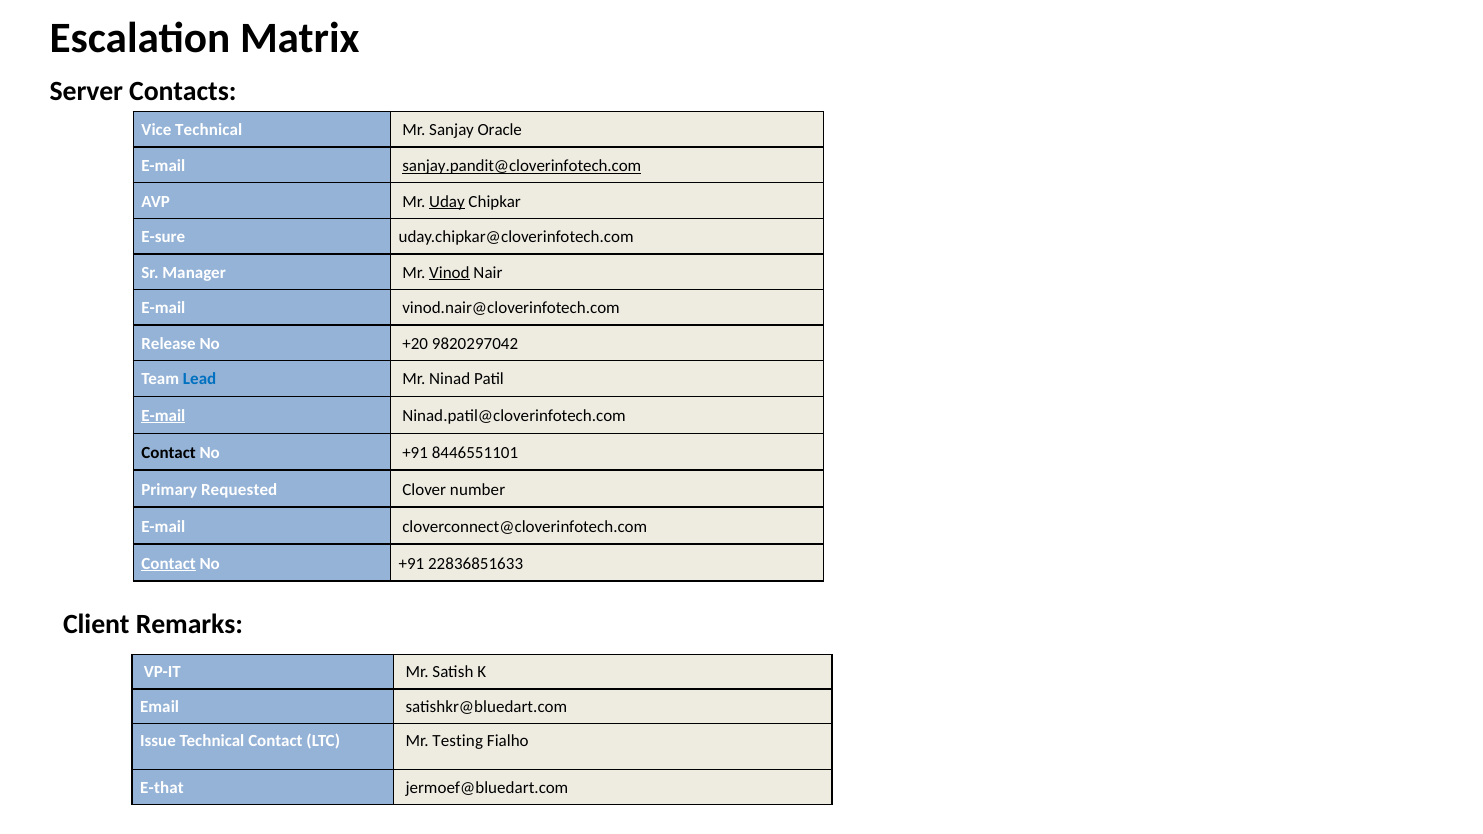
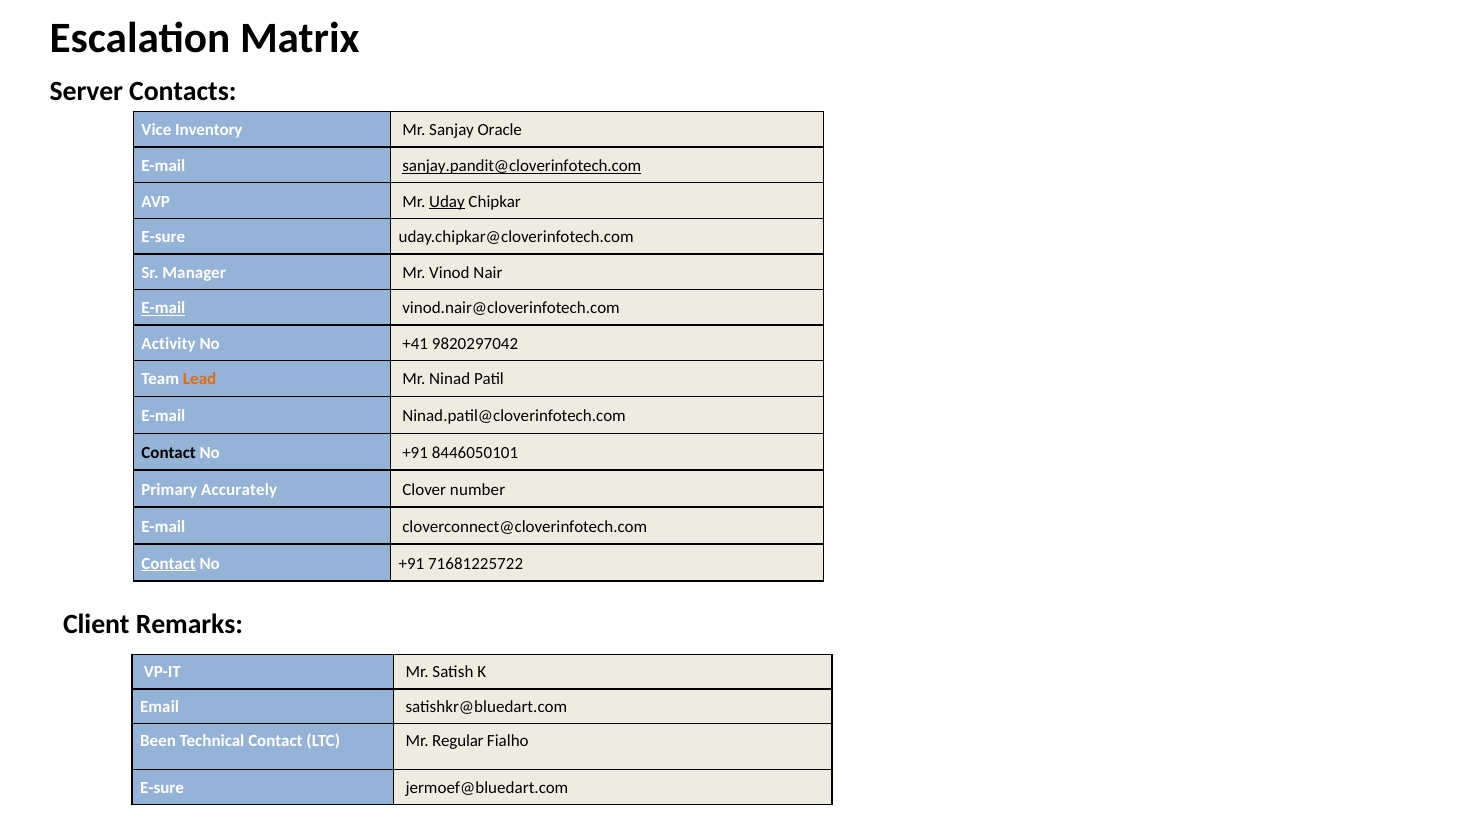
Vice Technical: Technical -> Inventory (209, 130)
Vinod underline: present -> none (449, 273)
E-mail underline: none -> present (163, 308)
Release: Release -> Activity (169, 344)
+20: +20 -> +41 (415, 344)
Lead colour: blue -> orange (200, 379)
E-mail underline: present -> none (163, 416)
8446551101: 8446551101 -> 8446050101 (475, 453)
Requested: Requested -> Accurately (239, 490)
22836851633: 22836851633 -> 71681225722 (476, 564)
Issue: Issue -> Been (158, 741)
Testing: Testing -> Regular (458, 741)
E-that: E-that -> E-sure (162, 788)
